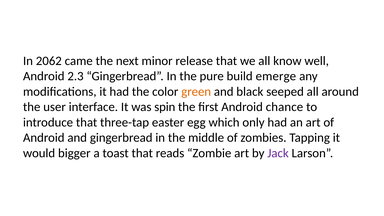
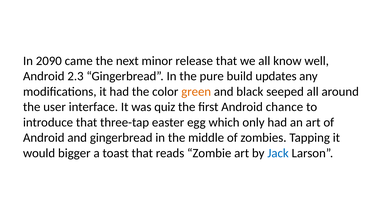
2062: 2062 -> 2090 (49, 61)
emerge: emerge -> updates (276, 76)
spin: spin -> quiz (165, 107)
Jack colour: purple -> blue (278, 153)
